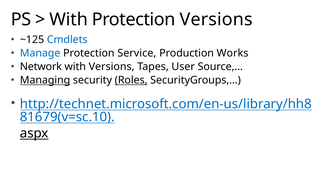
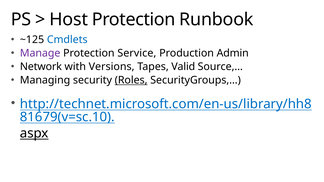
With: With -> Host (69, 20)
Protection Versions: Versions -> Runbook (216, 20)
Manage colour: blue -> purple (40, 53)
Works: Works -> Admin (233, 53)
User: User -> Valid (183, 67)
Managing underline: present -> none (45, 80)
